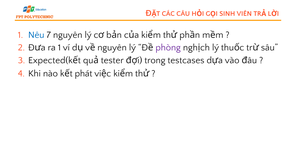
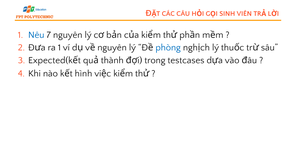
phòng colour: purple -> blue (168, 48)
tester: tester -> thành (112, 60)
phát: phát -> hình (83, 74)
